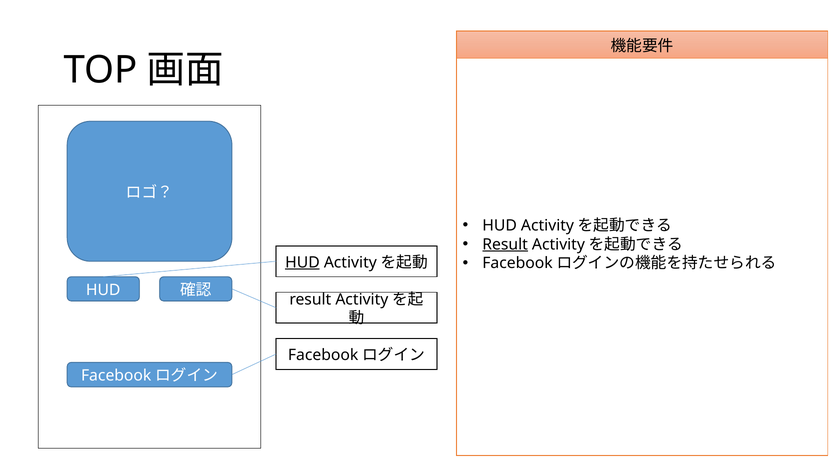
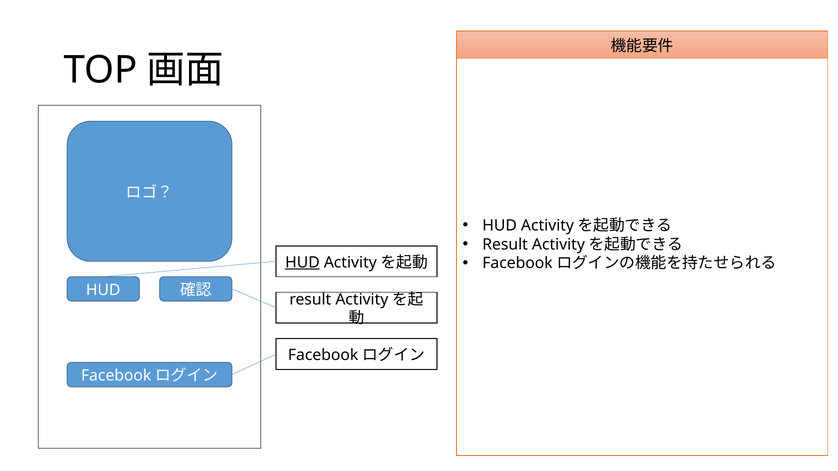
Result underline: present -> none (505, 245)
